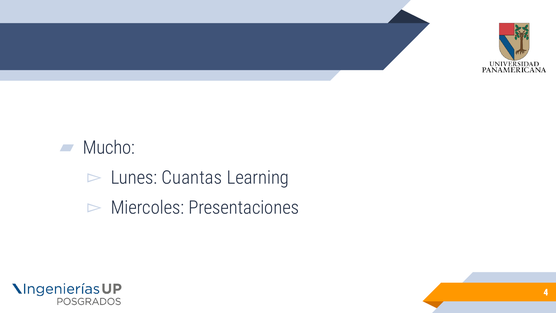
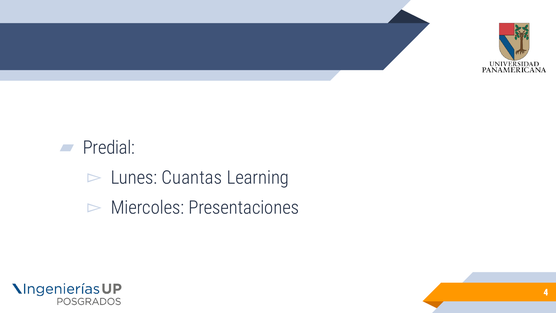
Mucho: Mucho -> Predial (109, 148)
